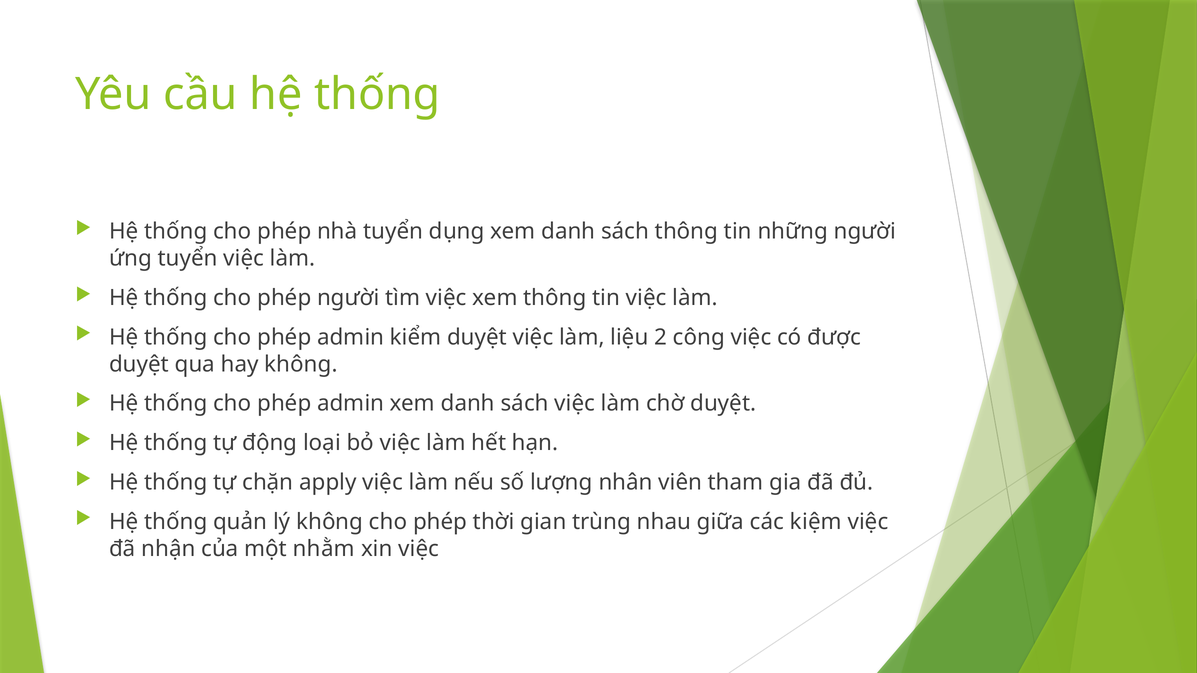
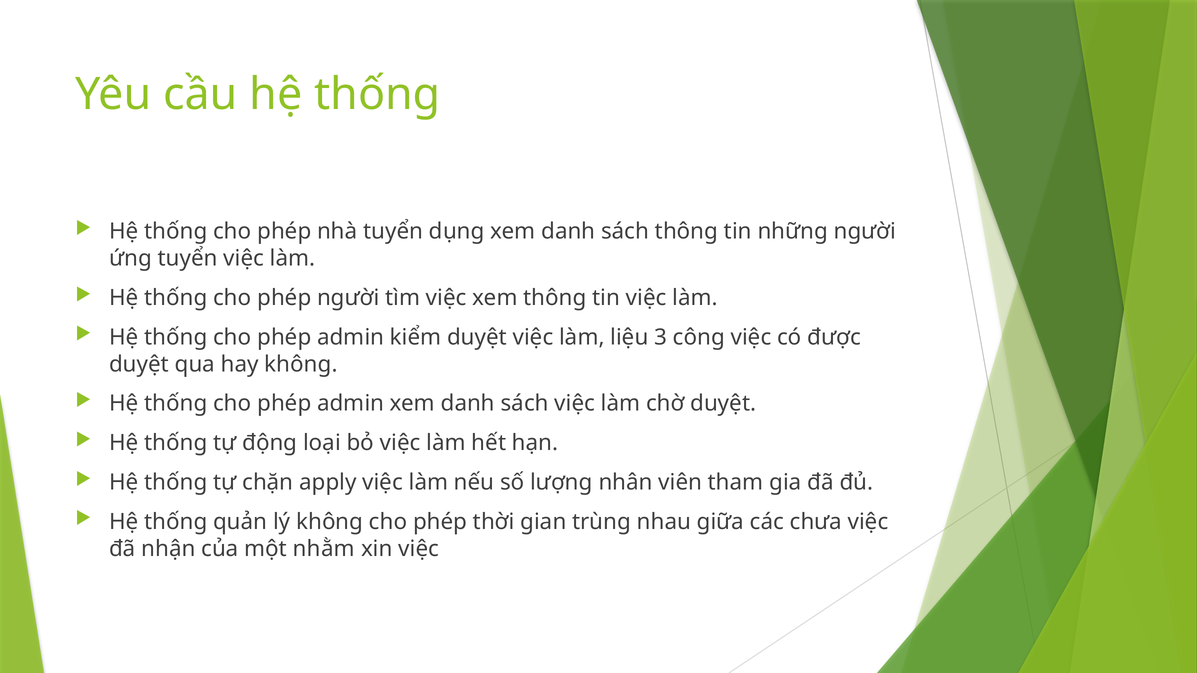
2: 2 -> 3 (661, 337)
kiệm: kiệm -> chưa (816, 522)
